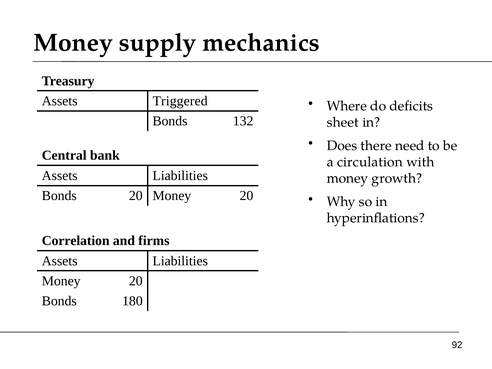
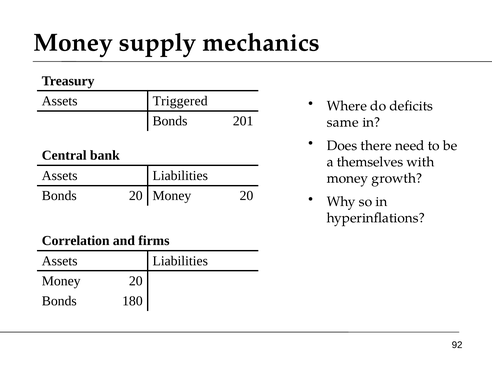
132: 132 -> 201 (243, 121)
sheet: sheet -> same (343, 122)
circulation: circulation -> themselves (370, 162)
